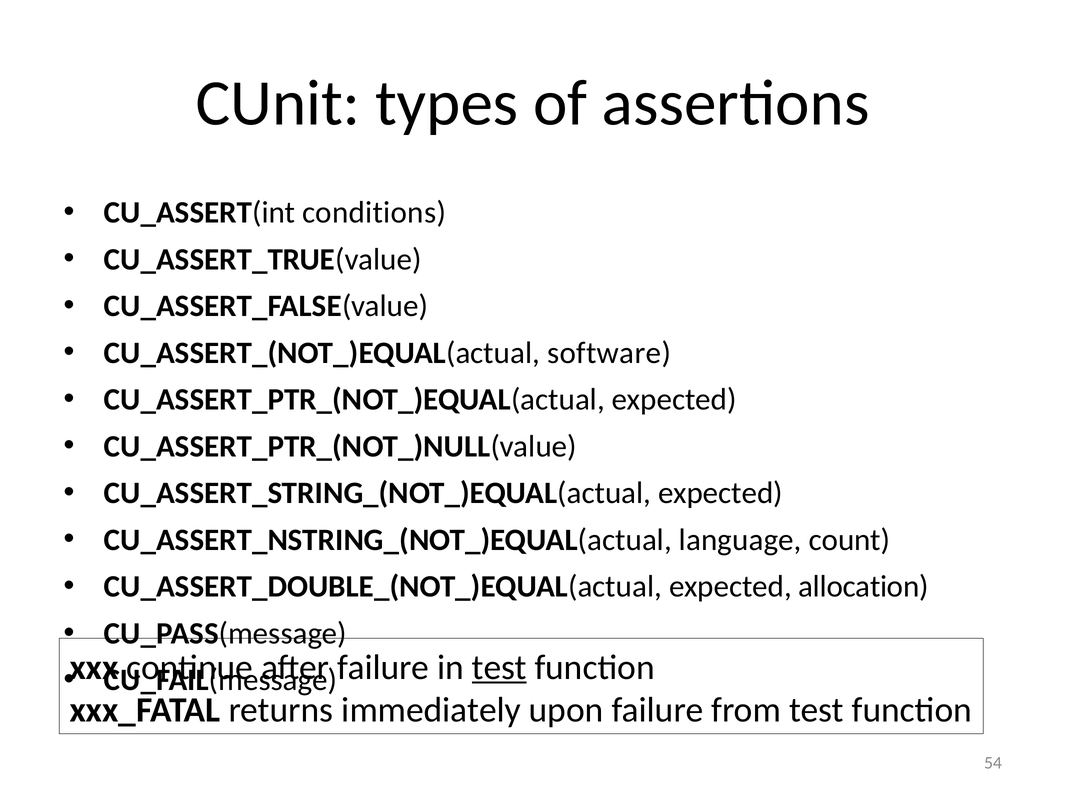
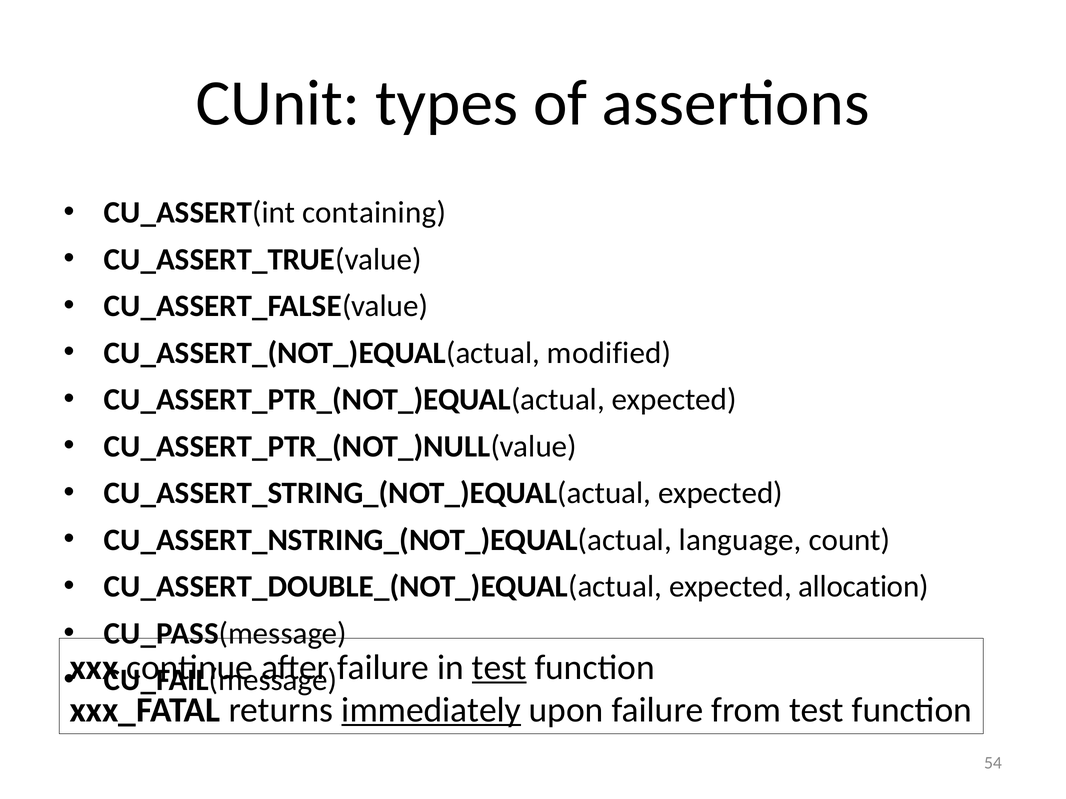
conditions: conditions -> containing (374, 213)
software: software -> modified (609, 353)
immediately underline: none -> present (431, 710)
